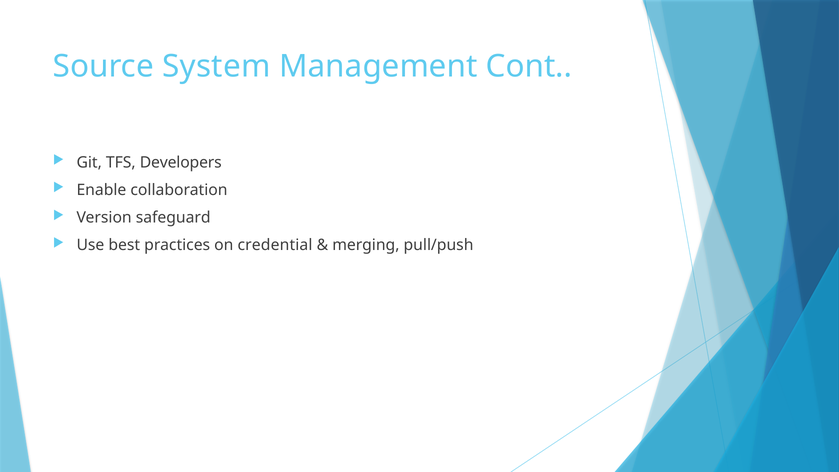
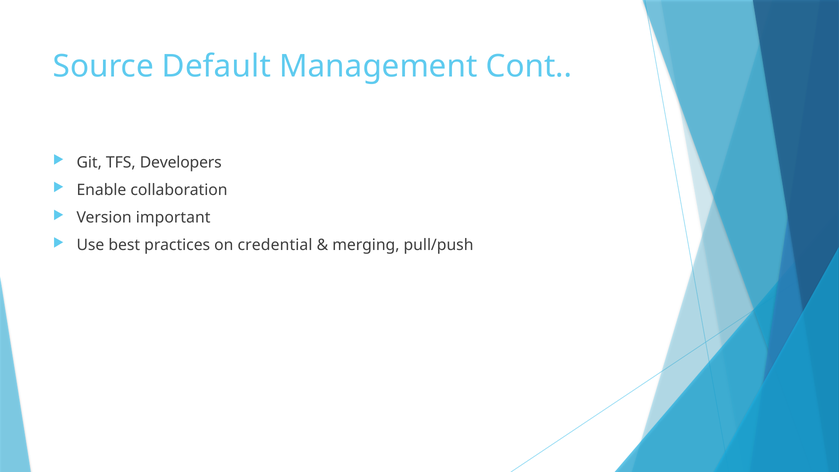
System: System -> Default (216, 66)
safeguard: safeguard -> important (173, 218)
